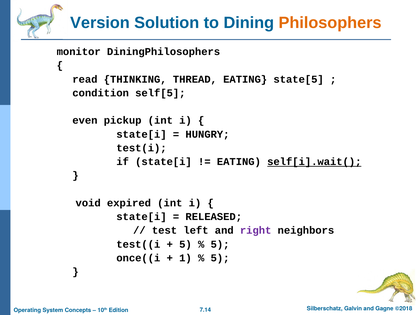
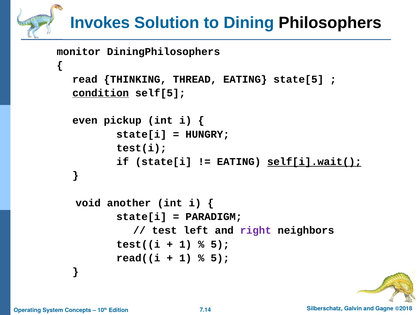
Version: Version -> Invokes (100, 23)
Philosophers colour: orange -> black (330, 23)
condition underline: none -> present (101, 93)
expired: expired -> another (129, 203)
RELEASED: RELEASED -> PARADIGM (214, 216)
5: 5 -> 1 (185, 244)
once((i: once((i -> read((i (138, 257)
